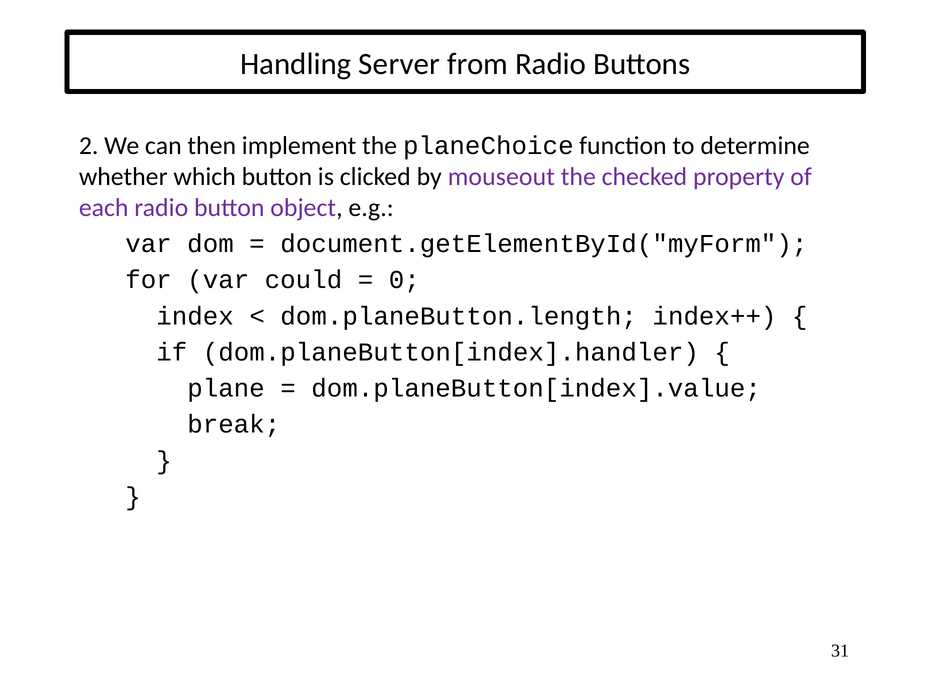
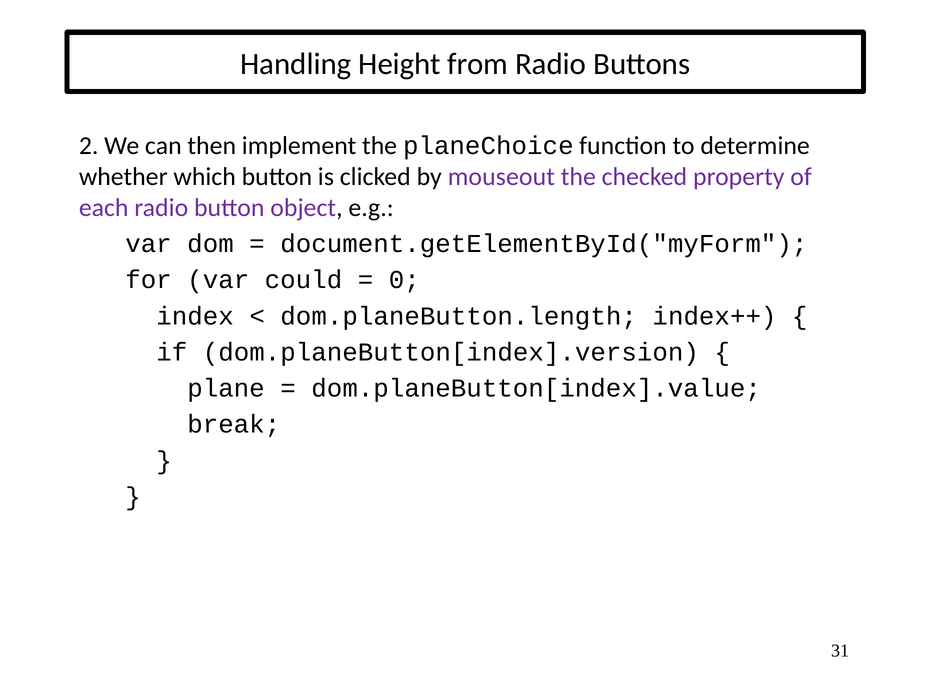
Server: Server -> Height (399, 64)
dom.planeButton[index].handler: dom.planeButton[index].handler -> dom.planeButton[index].version (451, 352)
